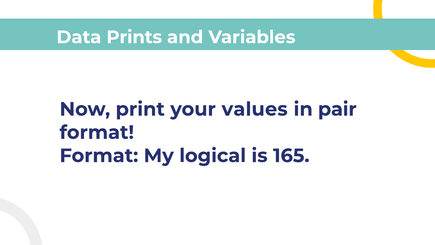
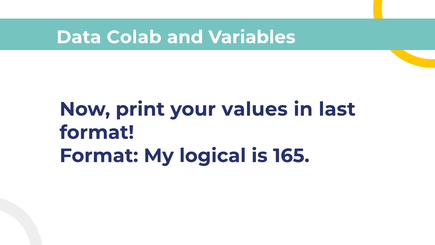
Prints: Prints -> Colab (134, 37)
pair: pair -> last (337, 109)
